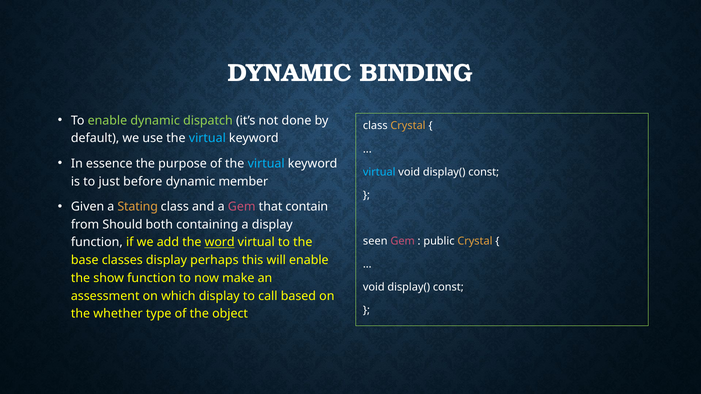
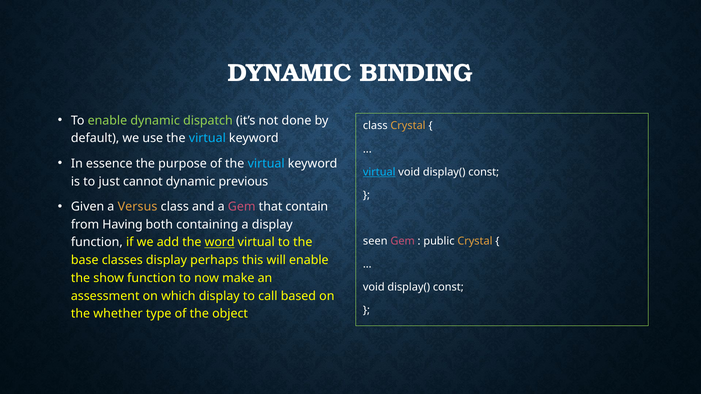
virtual underline: none -> present (379, 172)
before: before -> cannot (143, 182)
member: member -> previous (243, 182)
Stating: Stating -> Versus (138, 207)
Should: Should -> Having (123, 225)
